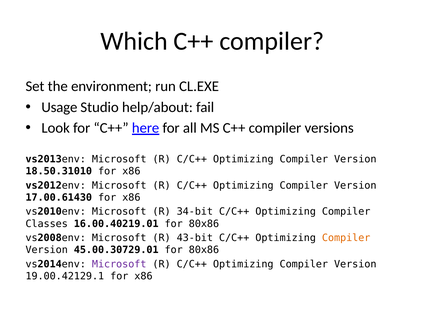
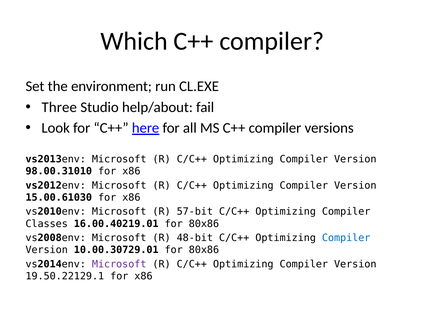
Usage: Usage -> Three (59, 107)
18.50.31010: 18.50.31010 -> 98.00.31010 (59, 171)
17.00.61430: 17.00.61430 -> 15.00.61030 (59, 197)
34-bit: 34-bit -> 57-bit (195, 211)
43-bit: 43-bit -> 48-bit (195, 238)
Compiler colour: orange -> blue (346, 238)
45.00.30729.01: 45.00.30729.01 -> 10.00.30729.01 (116, 250)
19.00.42129.1: 19.00.42129.1 -> 19.50.22129.1 (65, 276)
